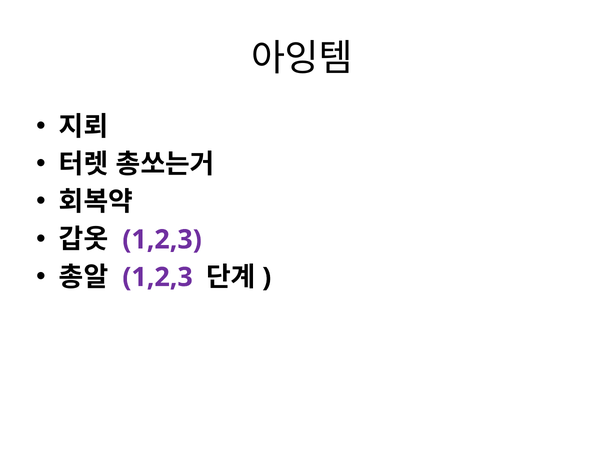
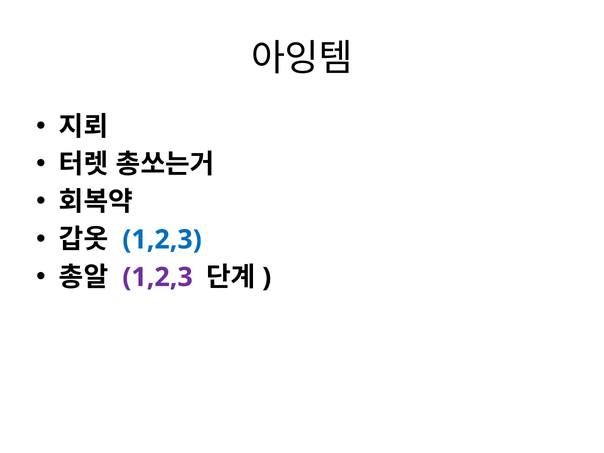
1,2,3 colour: purple -> blue (162, 240)
